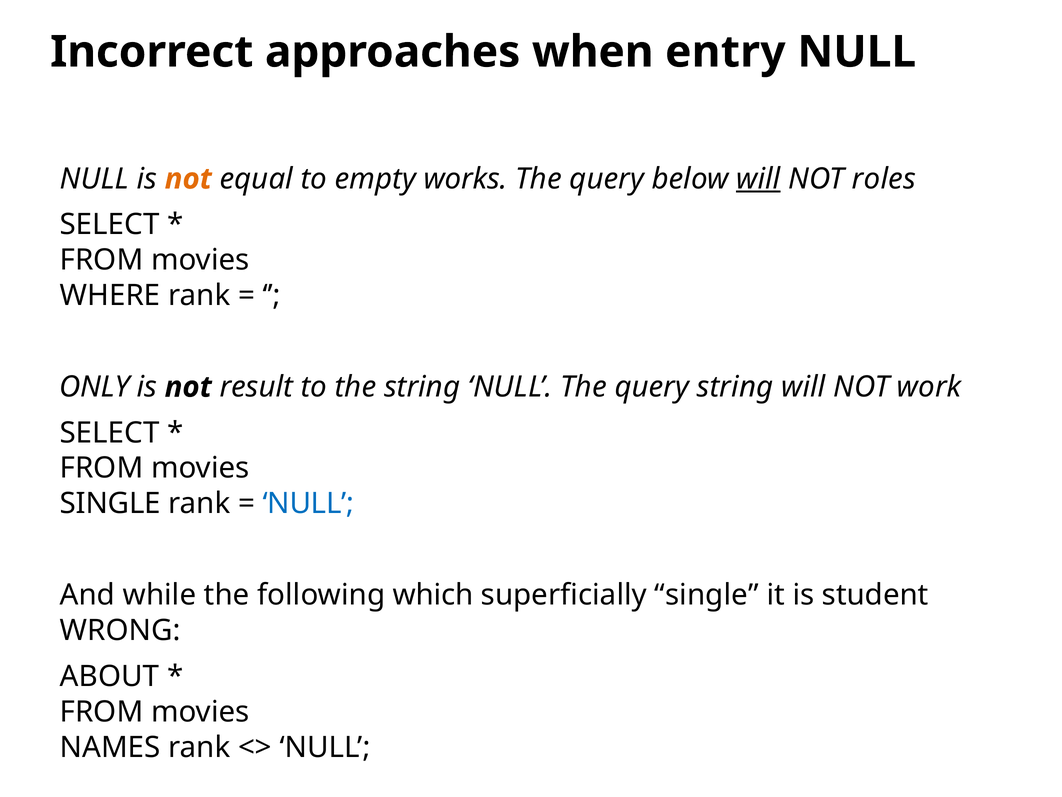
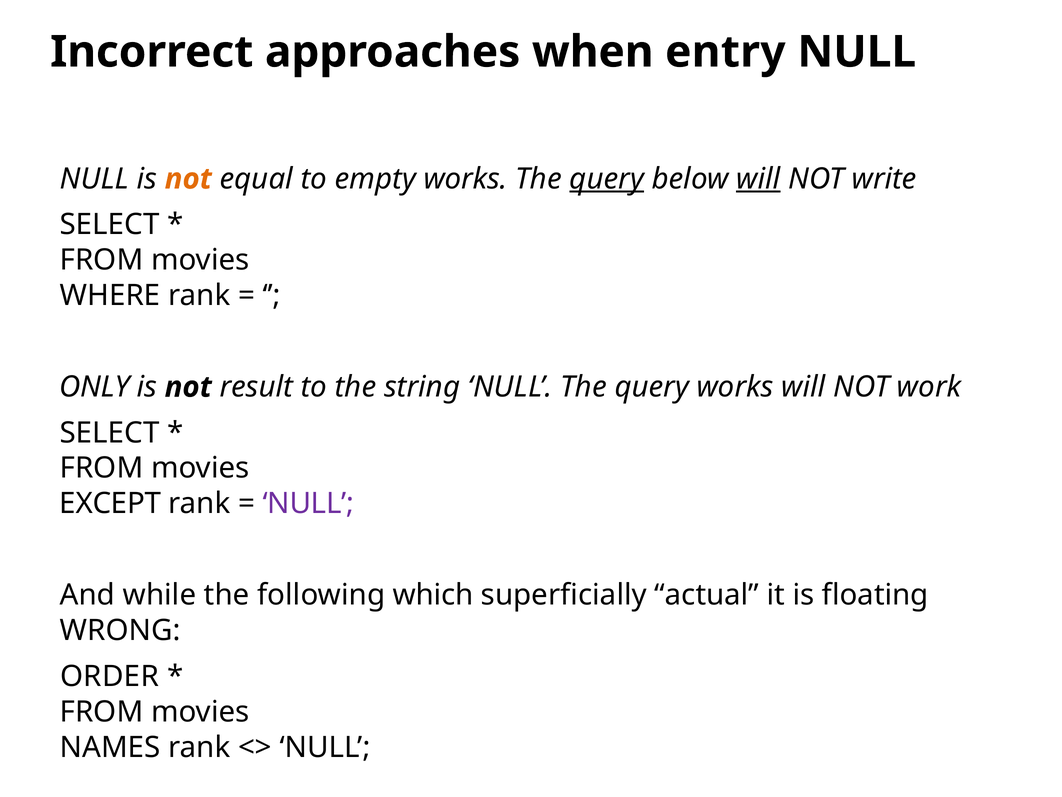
query underline: none -> present (607, 179)
roles: roles -> write (884, 179)
query string: string -> works (735, 387)
SINGLE: SINGLE -> EXCEPT (110, 503)
NULL colour: blue -> purple (308, 503)
superficially single: single -> actual (707, 595)
student: student -> floating (875, 595)
ABOUT: ABOUT -> ORDER (110, 676)
